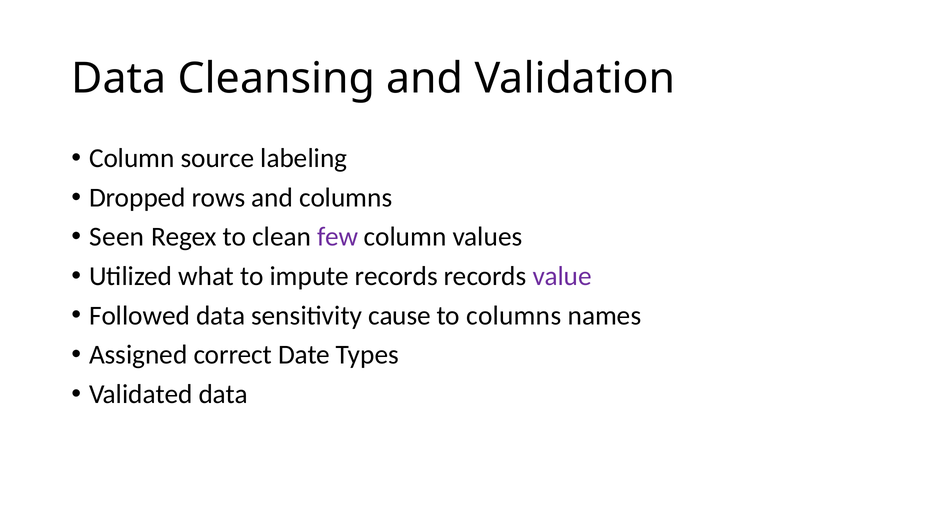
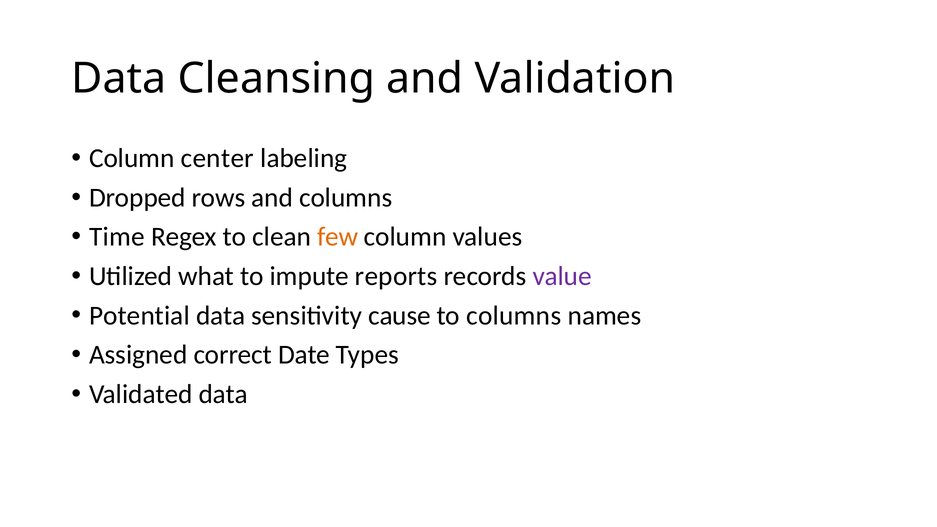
source: source -> center (217, 158)
Seen: Seen -> Time (117, 237)
few colour: purple -> orange (338, 237)
impute records: records -> reports (396, 276)
Followed: Followed -> Potential (139, 316)
